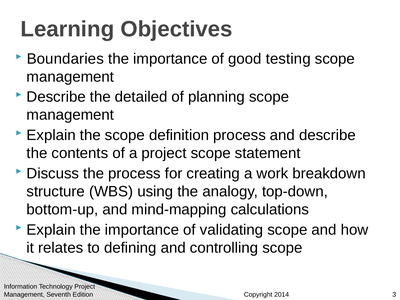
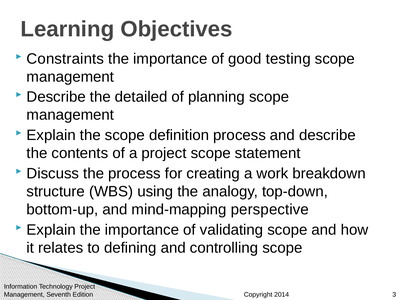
Boundaries: Boundaries -> Constraints (65, 59)
calculations: calculations -> perspective (270, 210)
